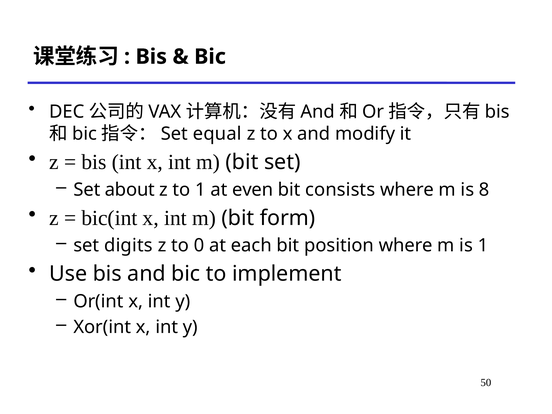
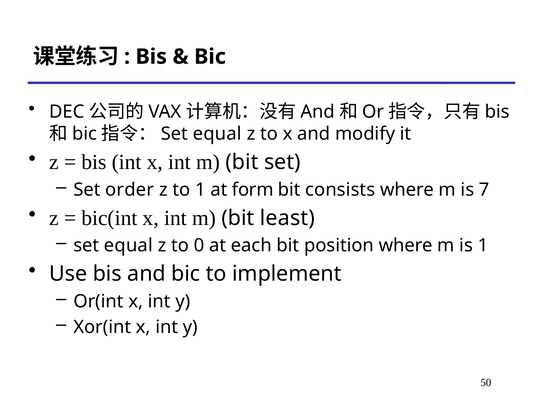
about: about -> order (130, 190)
even: even -> form (253, 190)
8: 8 -> 7 (484, 190)
form: form -> least (287, 218)
digits: digits -> equal (128, 245)
